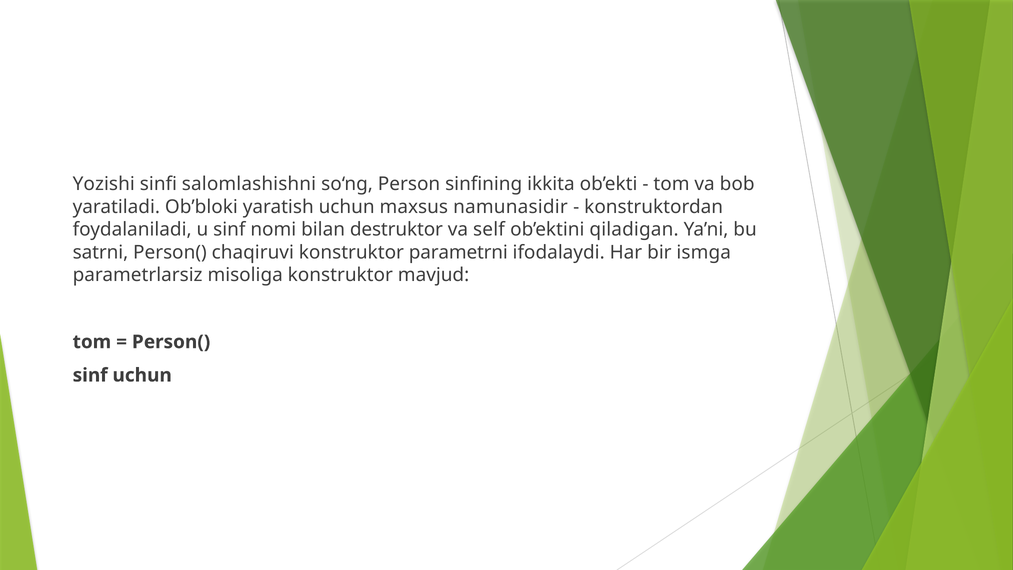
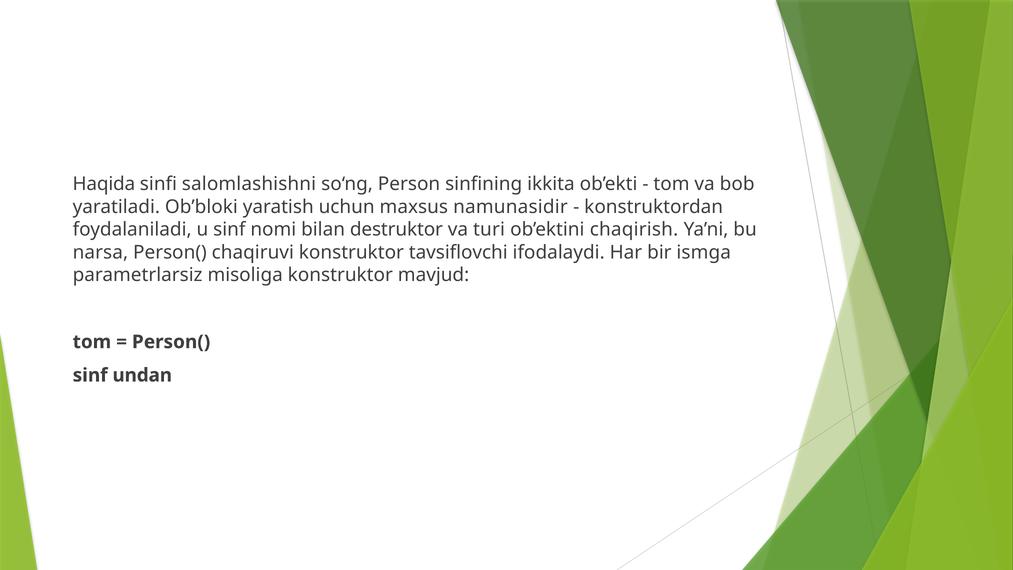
Yozishi: Yozishi -> Haqida (104, 184)
self: self -> turi (489, 230)
qiladigan: qiladigan -> chaqirish (634, 230)
satrni: satrni -> narsa (100, 252)
parametrni: parametrni -> tavsiflovchi (458, 252)
sinf uchun: uchun -> undan (142, 375)
